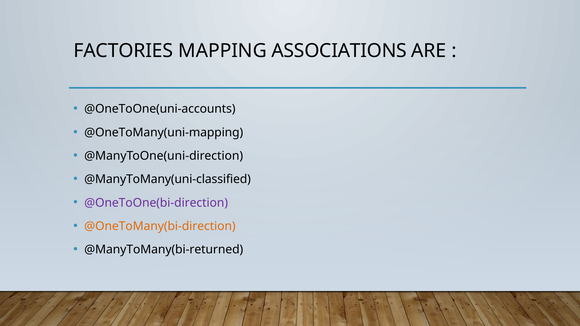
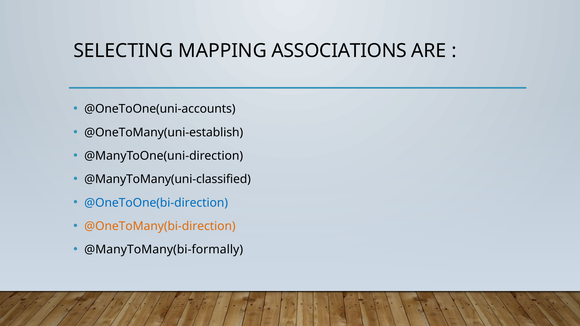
FACTORIES: FACTORIES -> SELECTING (123, 51)
@OneToMany(uni-mapping: @OneToMany(uni-mapping -> @OneToMany(uni-establish (164, 133)
@OneToOne(bi-direction colour: purple -> blue (156, 203)
@ManyToMany(bi-returned: @ManyToMany(bi-returned -> @ManyToMany(bi-formally (164, 250)
